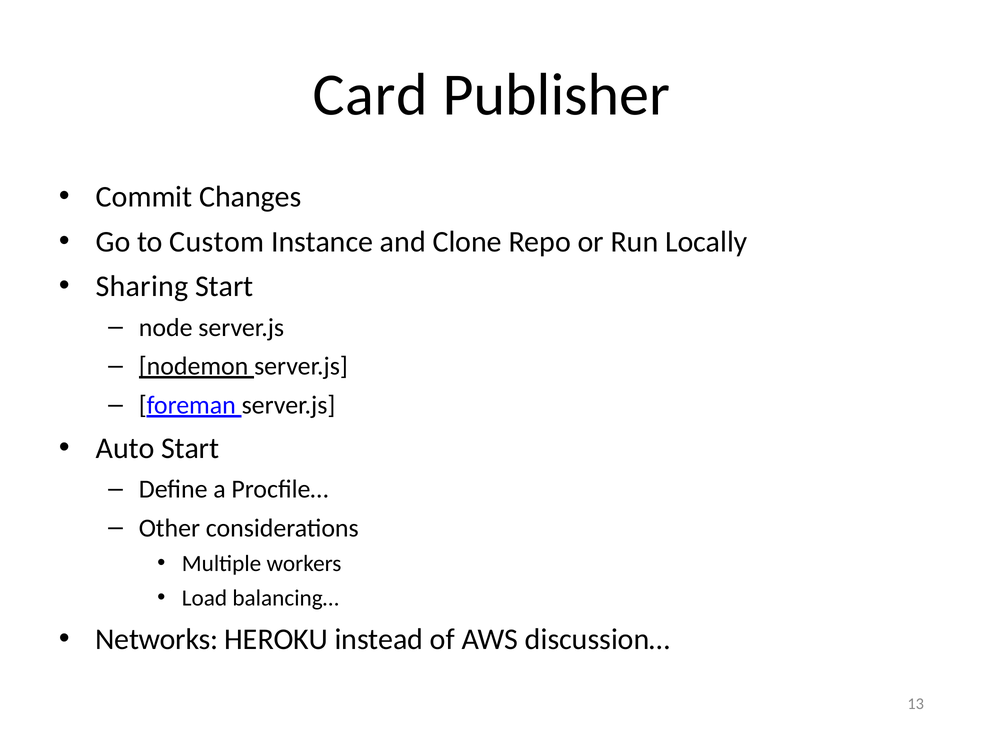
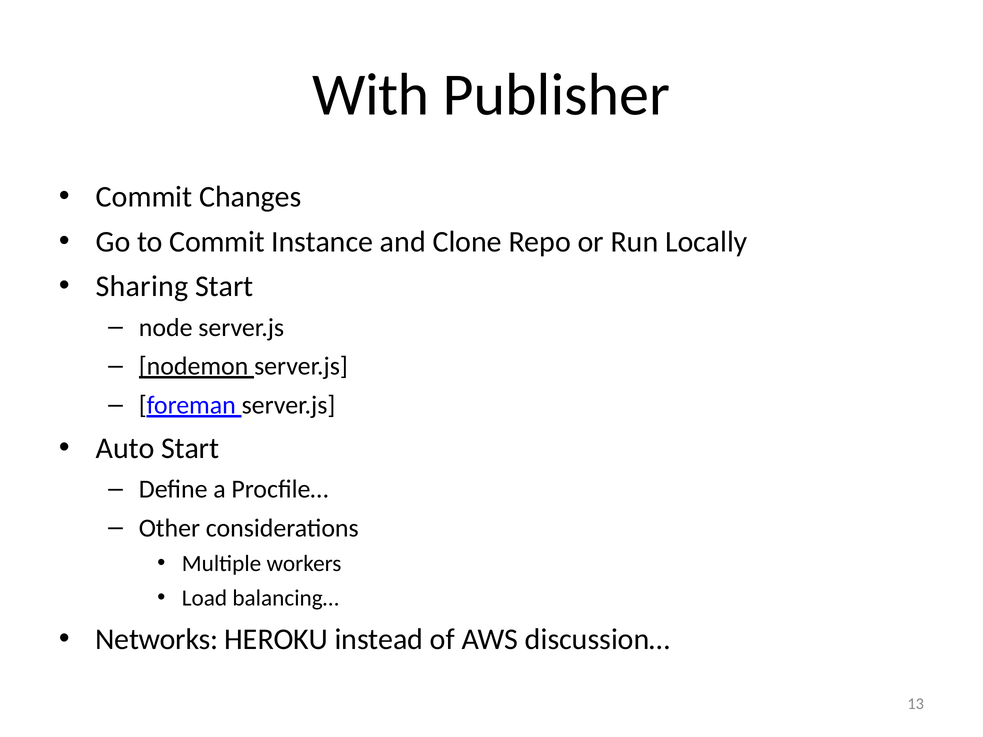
Card: Card -> With (371, 95)
to Custom: Custom -> Commit (217, 242)
